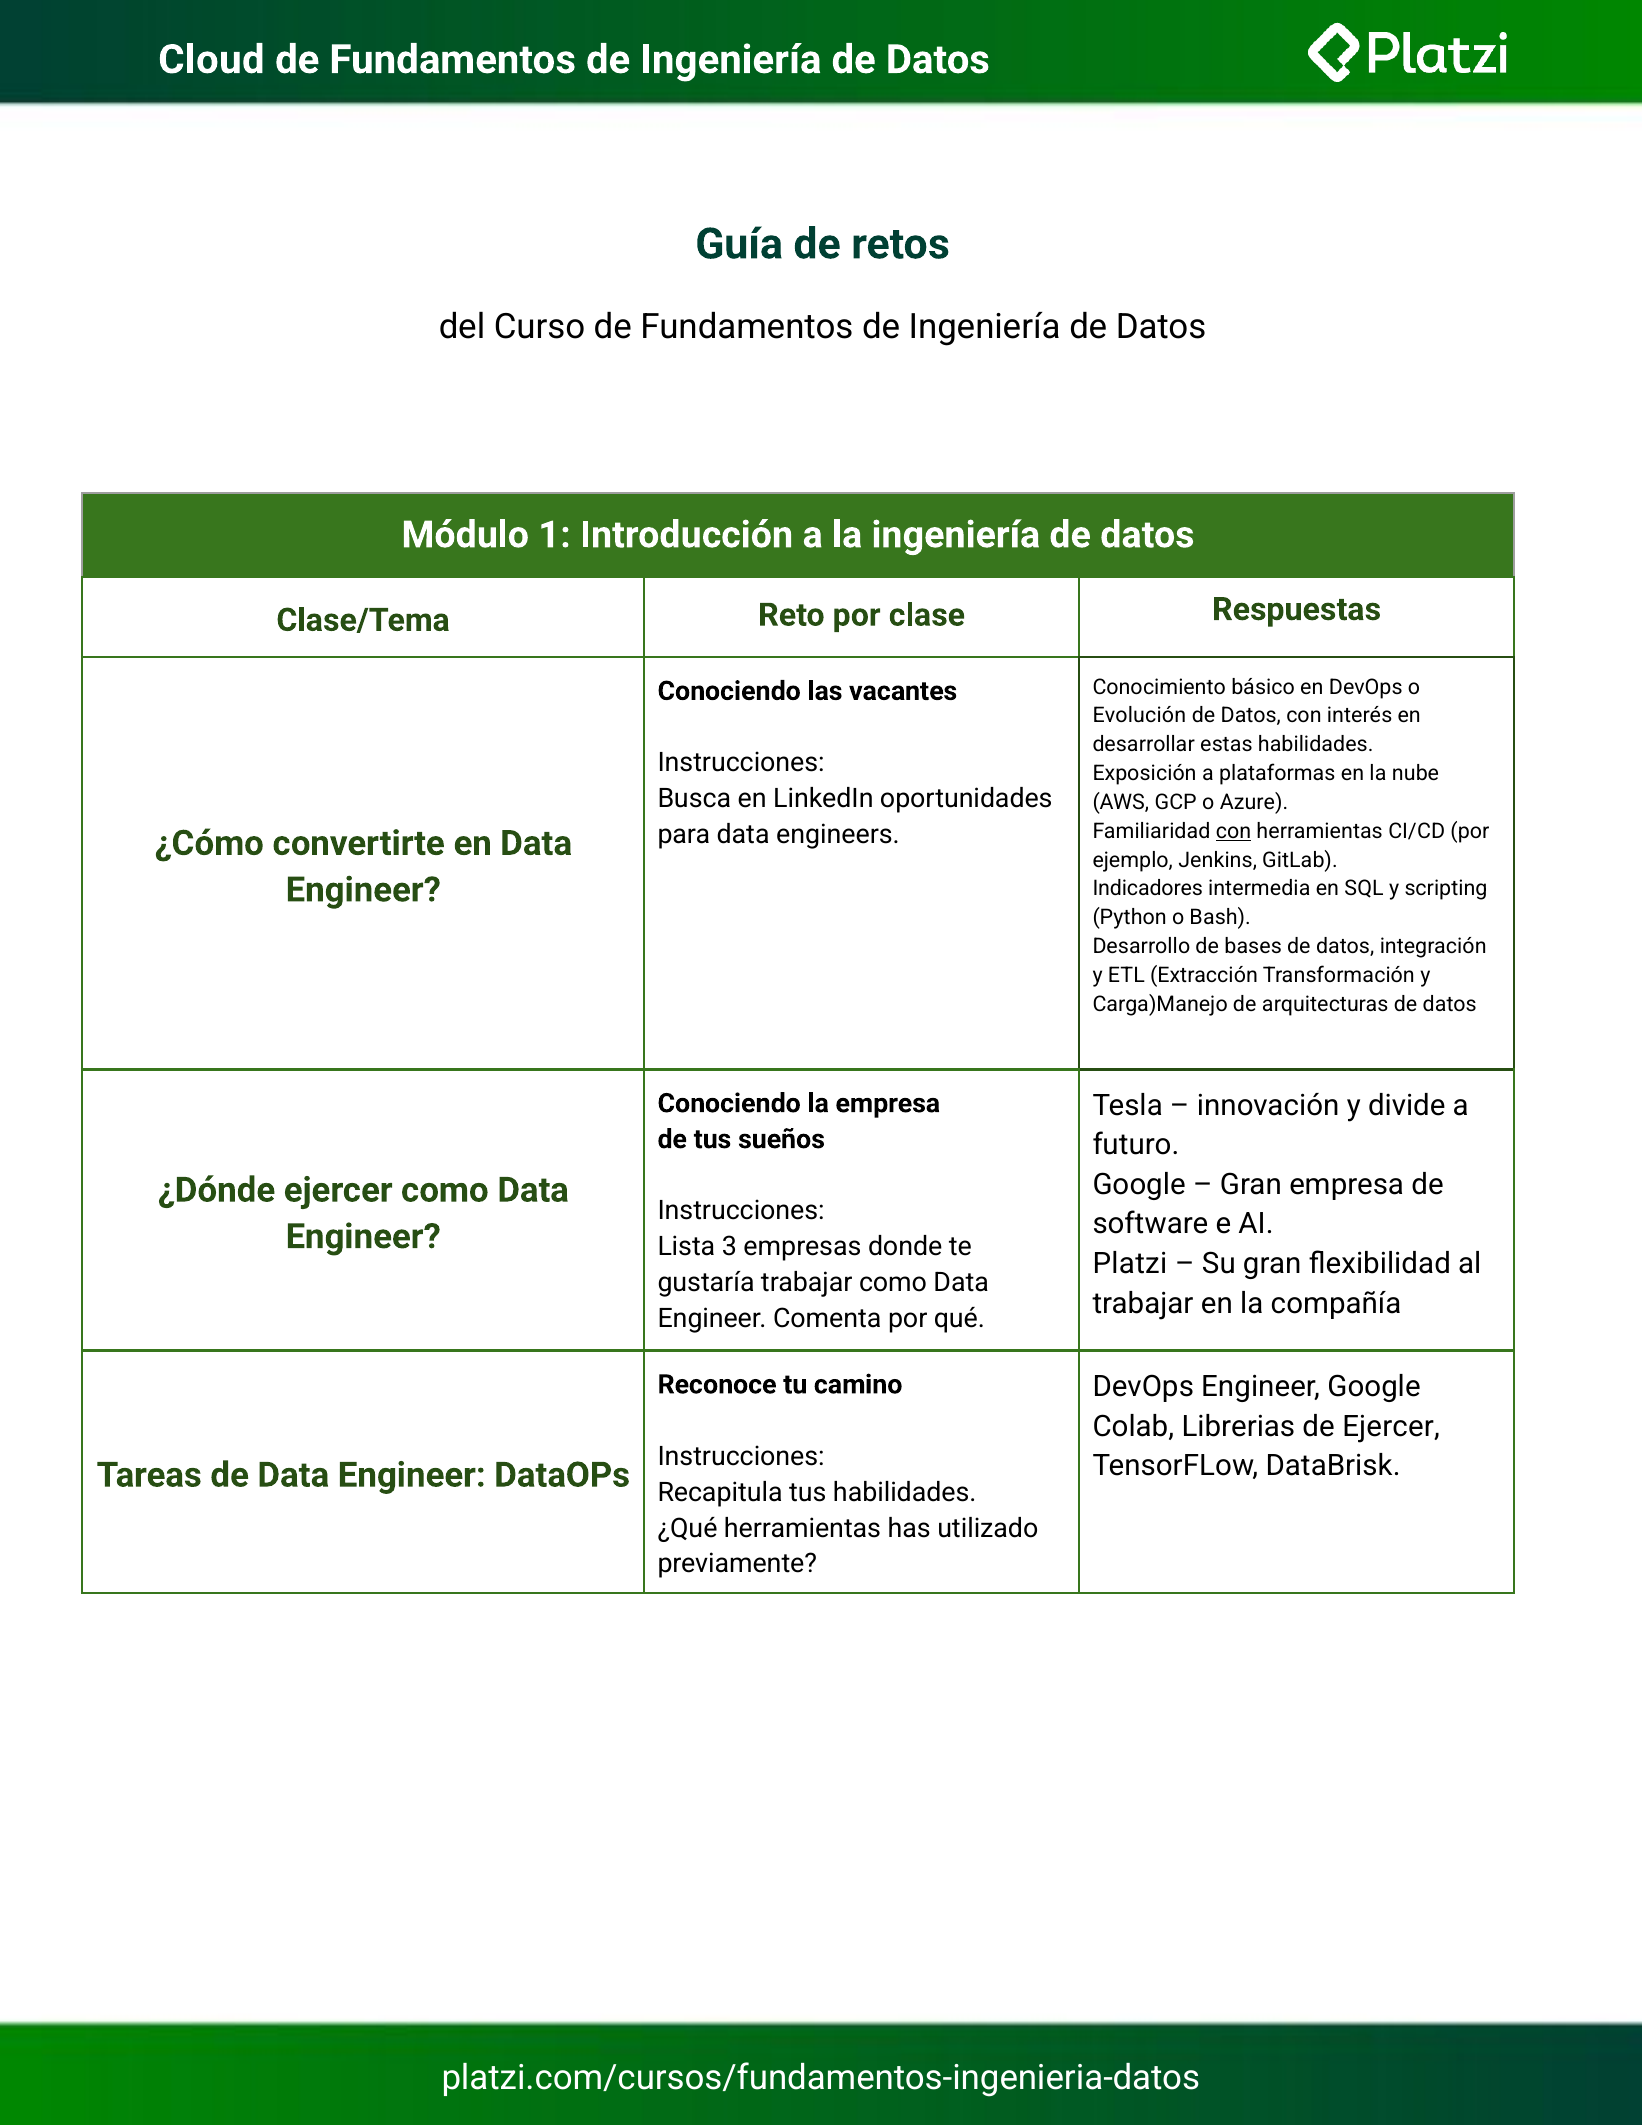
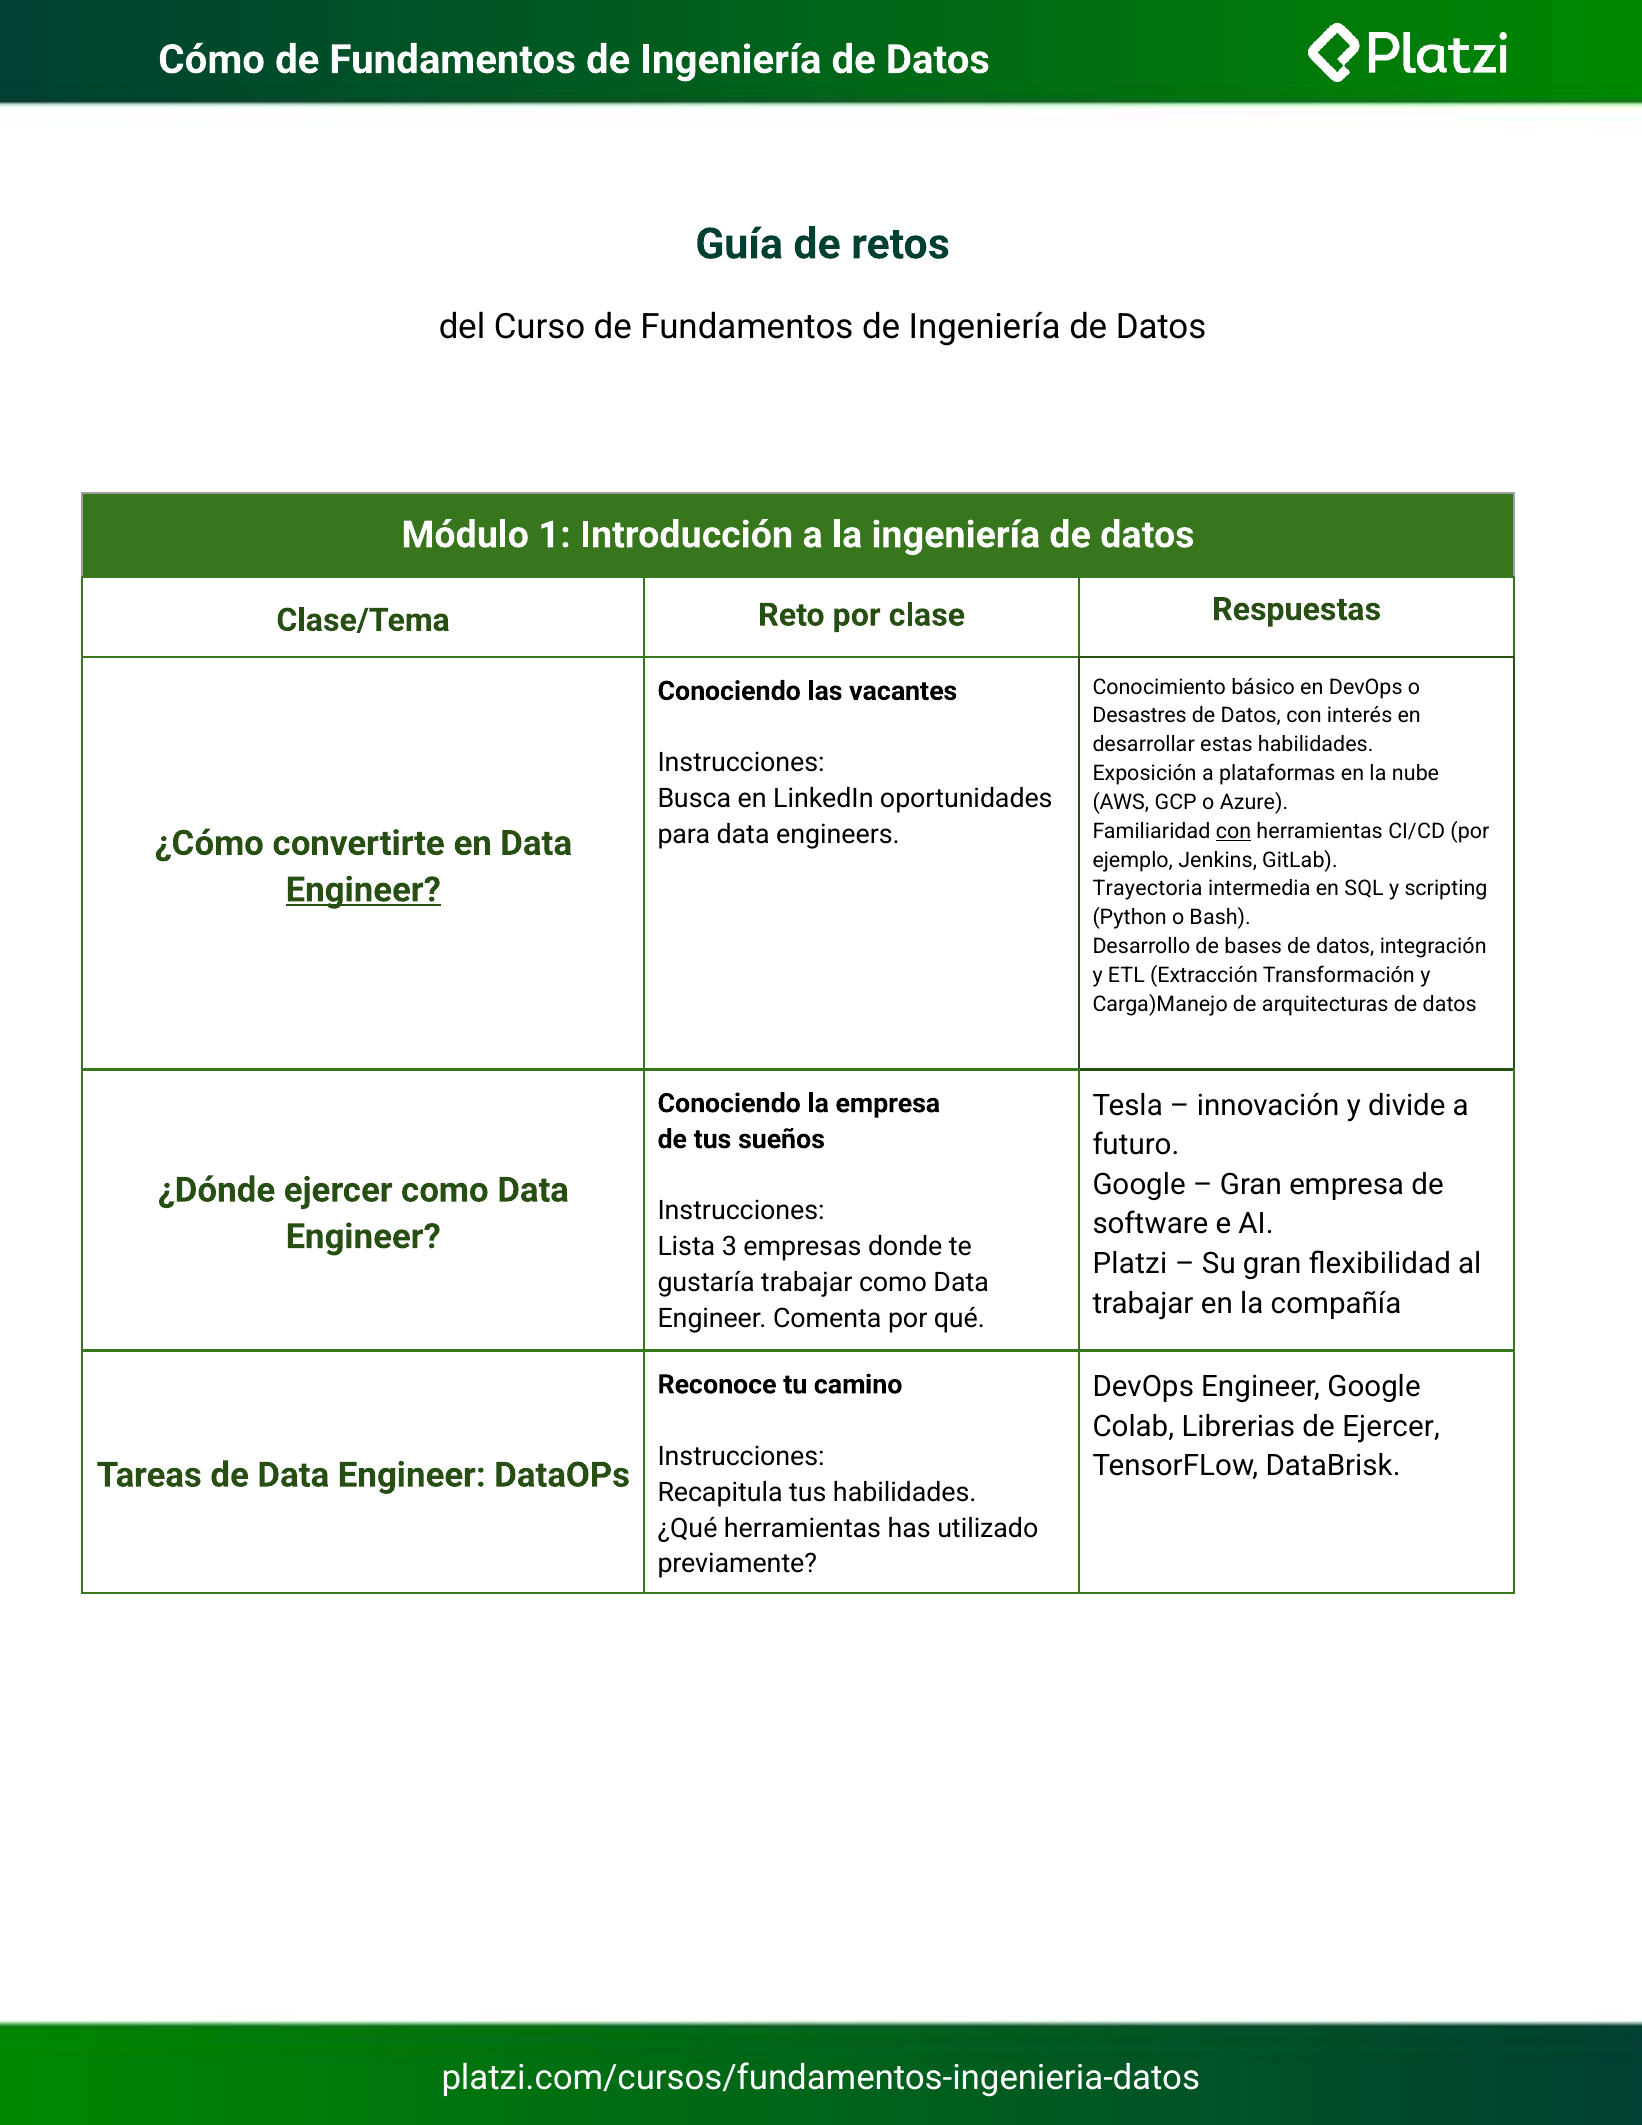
Cloud: Cloud -> Cómo (212, 60)
Evolución: Evolución -> Desastres (1140, 716)
Engineer underline: none -> present (363, 890)
Indicadores: Indicadores -> Trayectoria (1148, 889)
